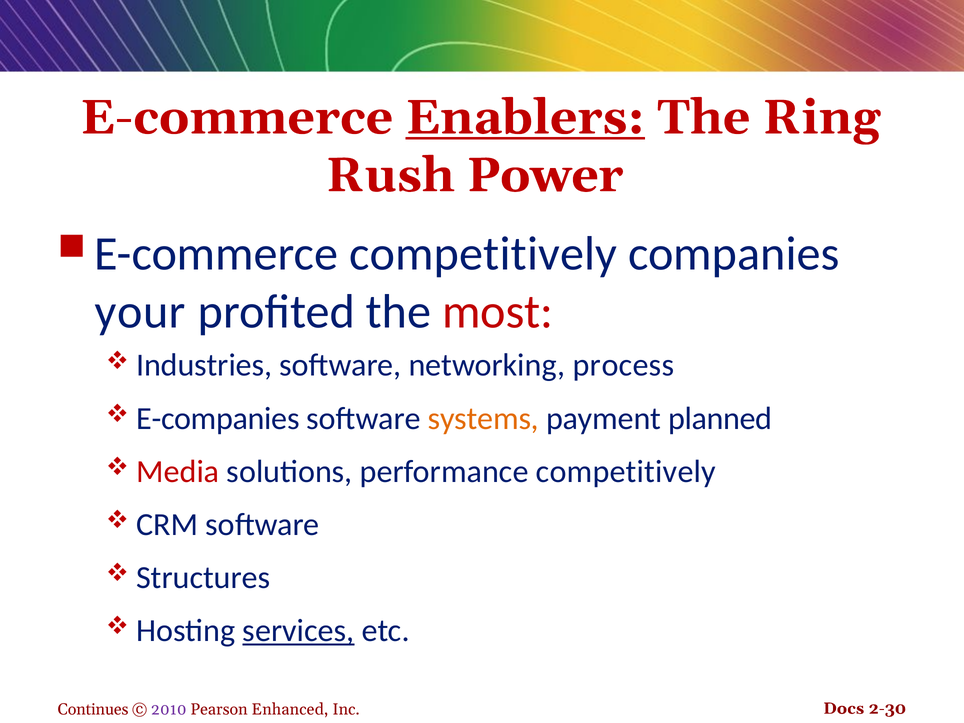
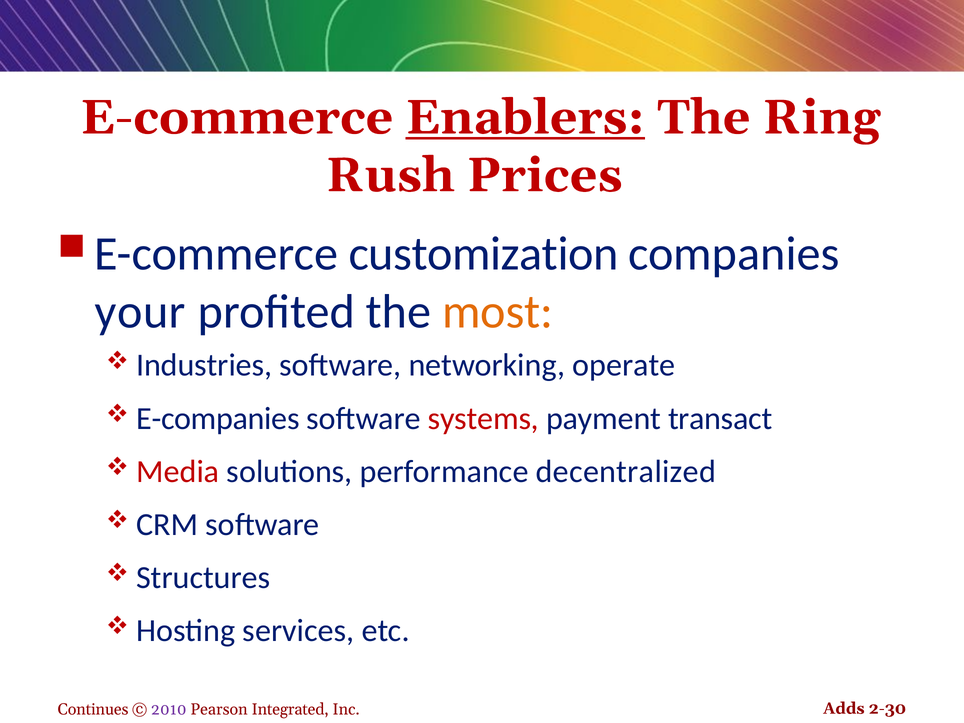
Power: Power -> Prices (545, 175)
competitively: competitively -> customization (483, 254)
most colour: red -> orange (498, 312)
process: process -> operate (624, 365)
systems colour: orange -> red (483, 418)
planned: planned -> transact (720, 418)
performance competitively: competitively -> decentralized (626, 471)
services underline: present -> none (298, 630)
Docs: Docs -> Adds (844, 708)
Enhanced: Enhanced -> Integrated (290, 710)
